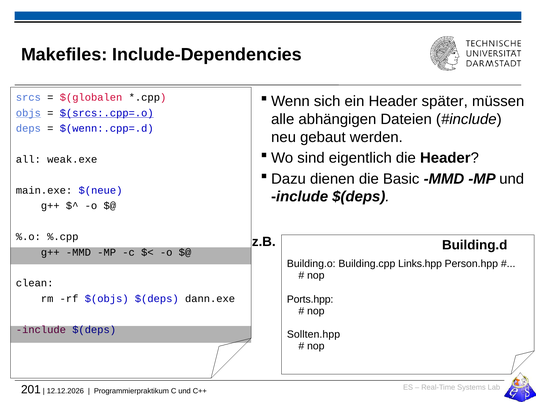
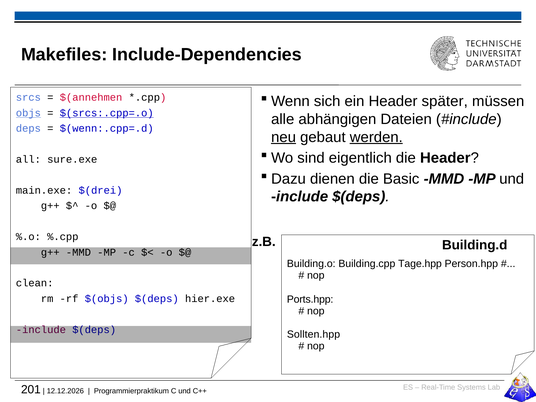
$(globalen: $(globalen -> $(annehmen (91, 98)
neu underline: none -> present (284, 137)
werden underline: none -> present (376, 137)
weak.exe: weak.exe -> sure.exe (72, 159)
$(neue: $(neue -> $(drei (101, 190)
Links.hpp: Links.hpp -> Tage.hpp (420, 264)
dann.exe: dann.exe -> hier.exe (210, 299)
